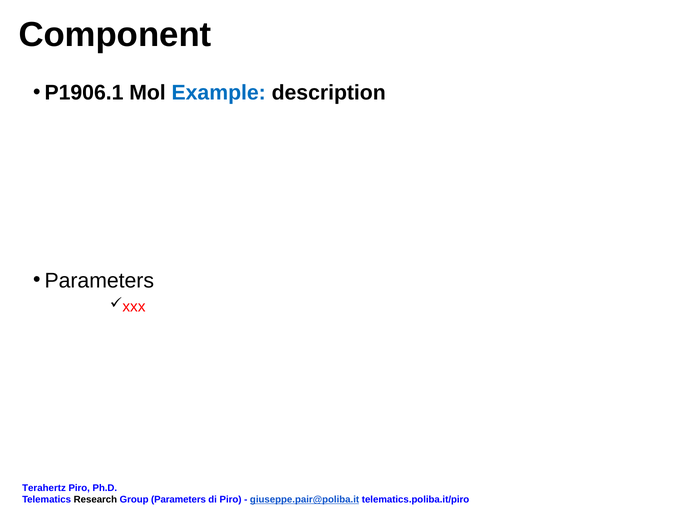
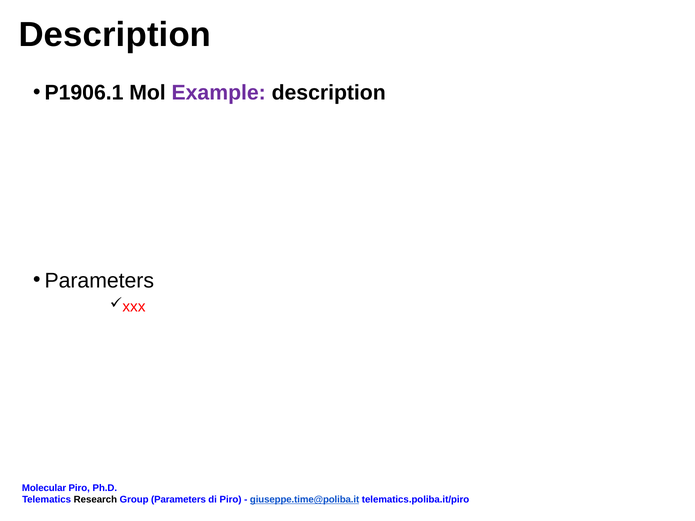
Component: Component -> Description (115, 35)
Example colour: blue -> purple (219, 93)
Terahertz: Terahertz -> Molecular (44, 488)
giuseppe.pair@poliba.it: giuseppe.pair@poliba.it -> giuseppe.time@poliba.it (305, 500)
